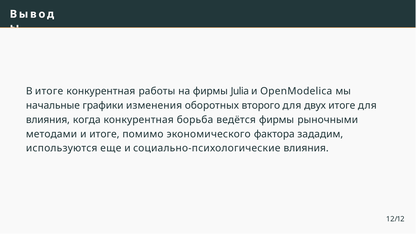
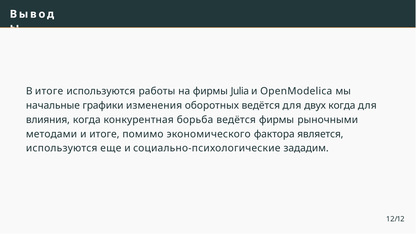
итоге конкурентная: конкурентная -> используются (101, 91)
оборотных второго: второго -> ведётся (261, 106)
двух итоге: итоге -> когда (342, 106)
зададим: зададим -> является (320, 134)
социально-психологические влияния: влияния -> зададим (306, 148)
